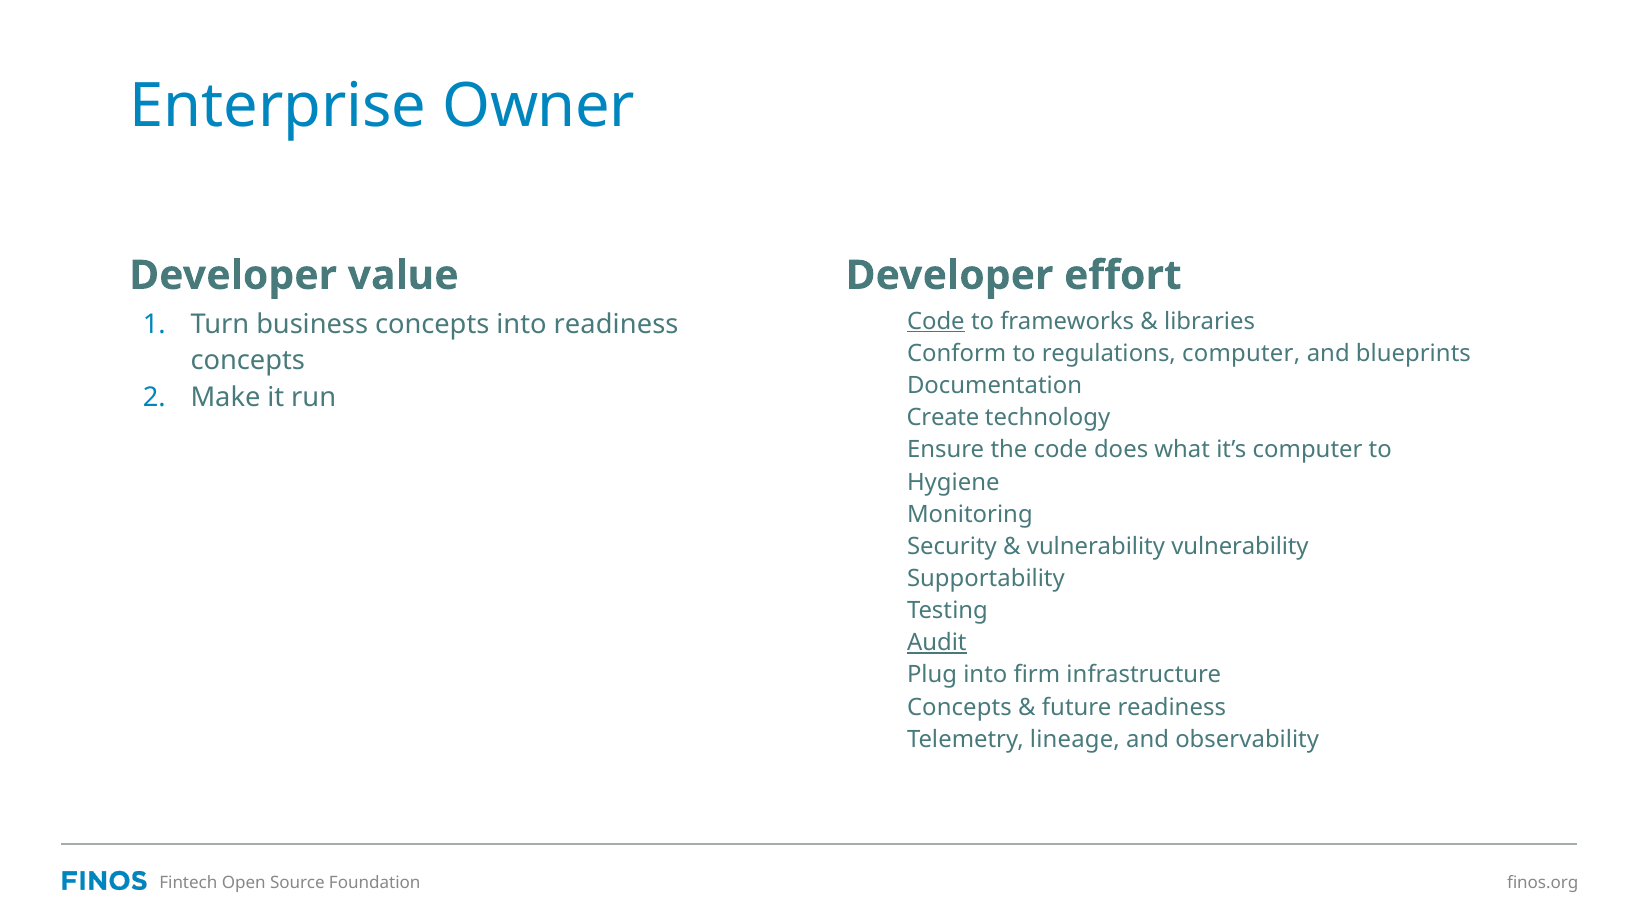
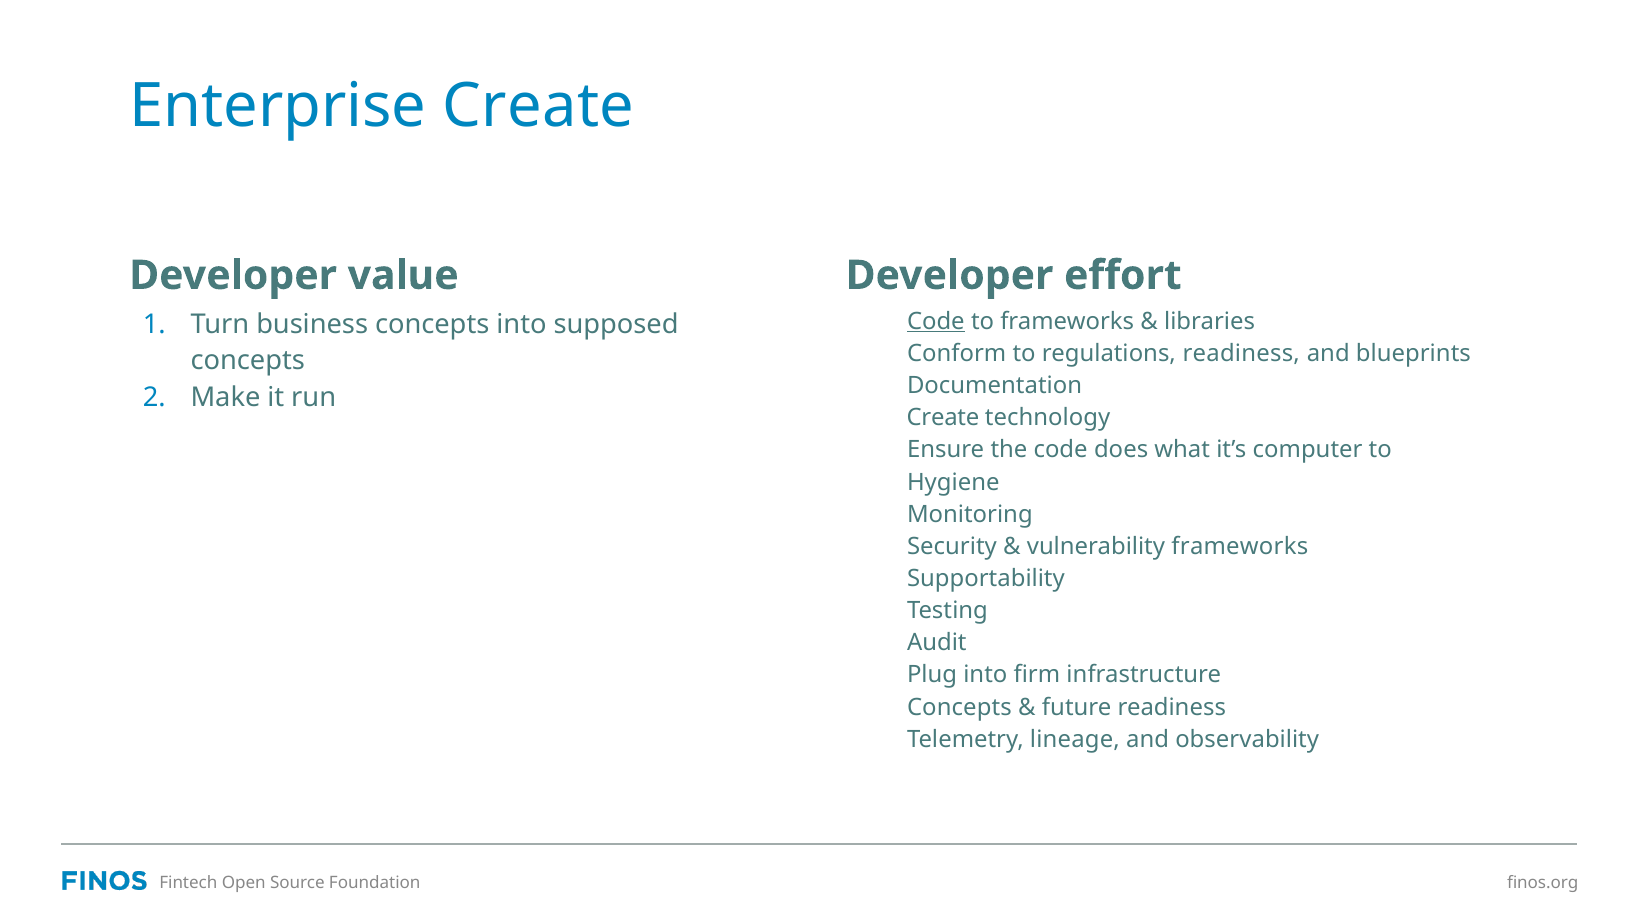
Enterprise Owner: Owner -> Create (538, 107)
into readiness: readiness -> supposed (616, 324)
regulations computer: computer -> readiness (1241, 354)
vulnerability vulnerability: vulnerability -> frameworks (1240, 547)
Audit underline: present -> none (937, 643)
